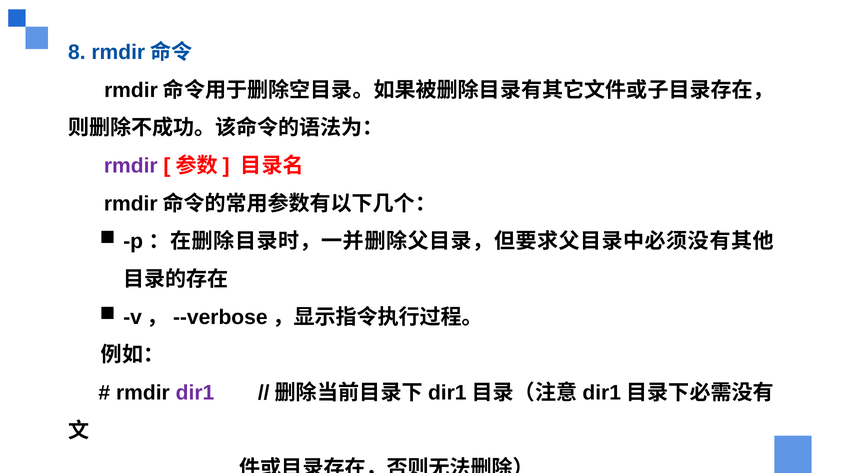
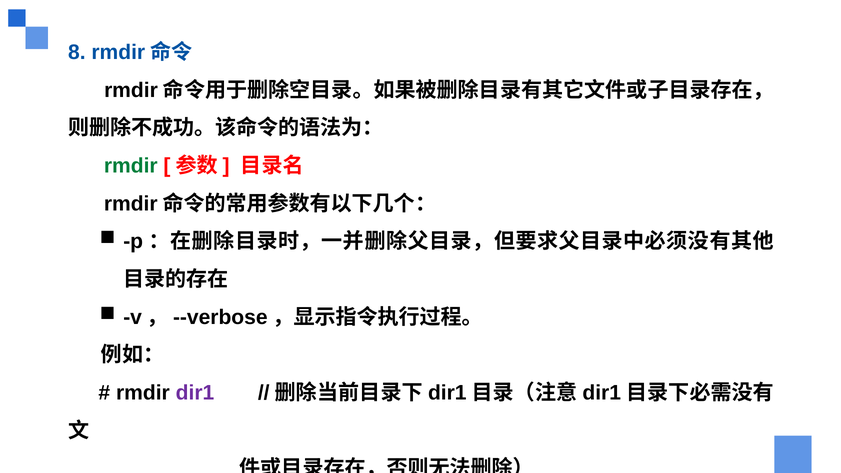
rmdir colour: purple -> green (131, 166)
